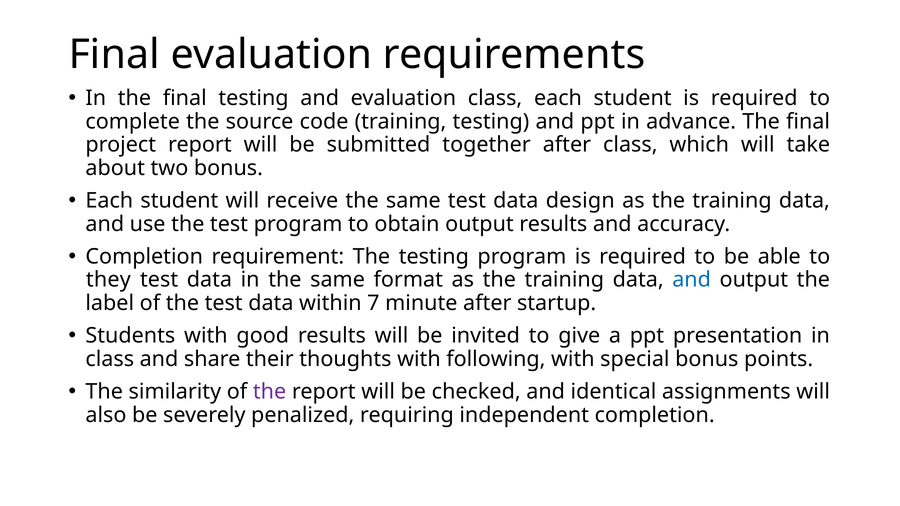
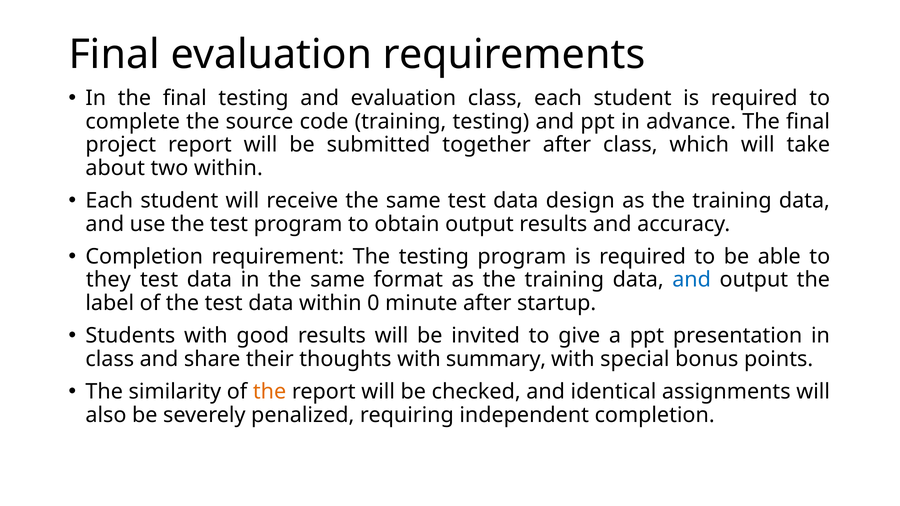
two bonus: bonus -> within (228, 168)
7: 7 -> 0 (373, 303)
following: following -> summary (496, 359)
the colour: purple -> orange (270, 392)
